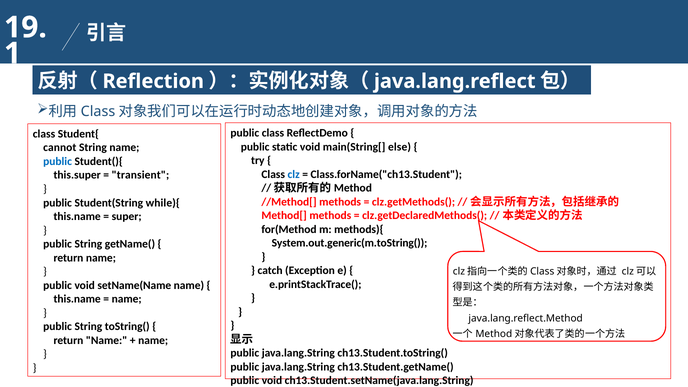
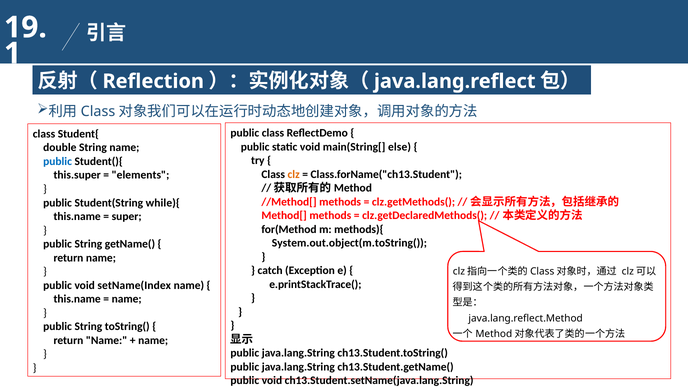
cannot: cannot -> double (60, 148)
clz colour: blue -> orange (294, 174)
transient: transient -> elements (140, 175)
System.out.generic(m.toString(: System.out.generic(m.toString( -> System.out.object(m.toString( (349, 243)
setName(Name: setName(Name -> setName(Index (134, 285)
